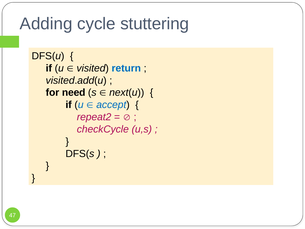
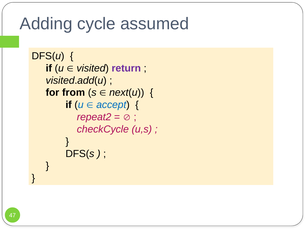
stuttering: stuttering -> assumed (155, 24)
return colour: blue -> purple (126, 68)
need: need -> from (74, 93)
